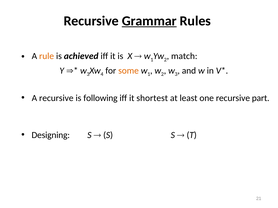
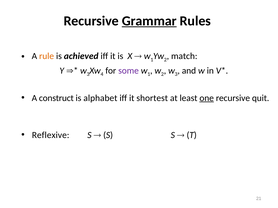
some colour: orange -> purple (129, 71)
A recursive: recursive -> construct (56, 98)
following: following -> alphabet (100, 98)
one underline: none -> present (207, 98)
part: part -> quit (261, 98)
Designing: Designing -> Reflexive (51, 135)
